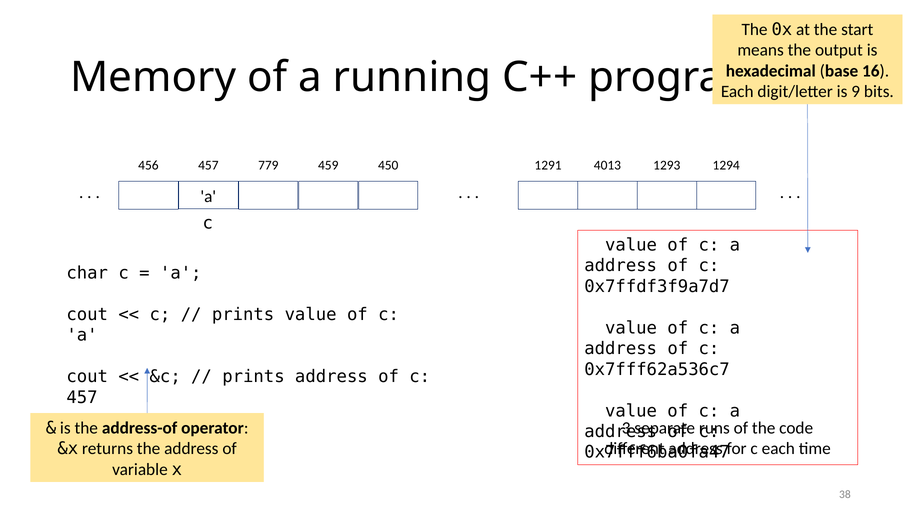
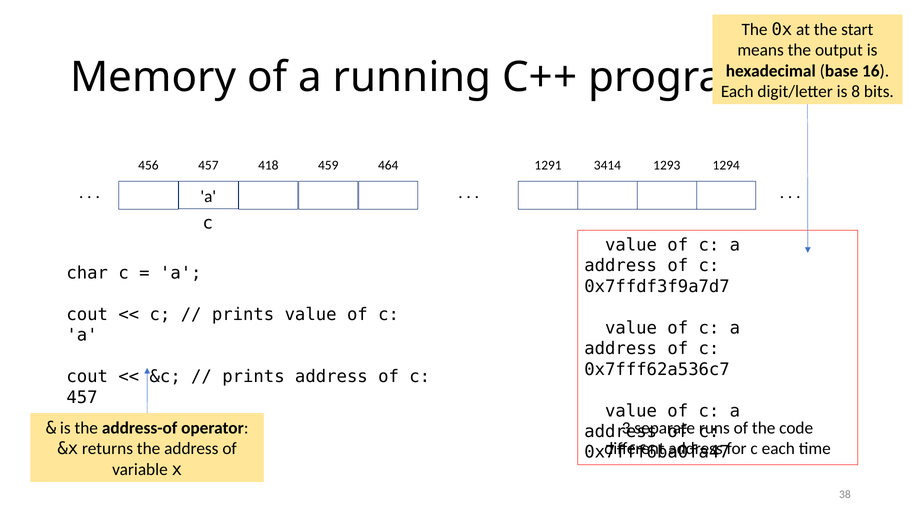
9: 9 -> 8 (856, 92)
779: 779 -> 418 (268, 165)
450: 450 -> 464 (388, 165)
4013: 4013 -> 3414 (607, 165)
